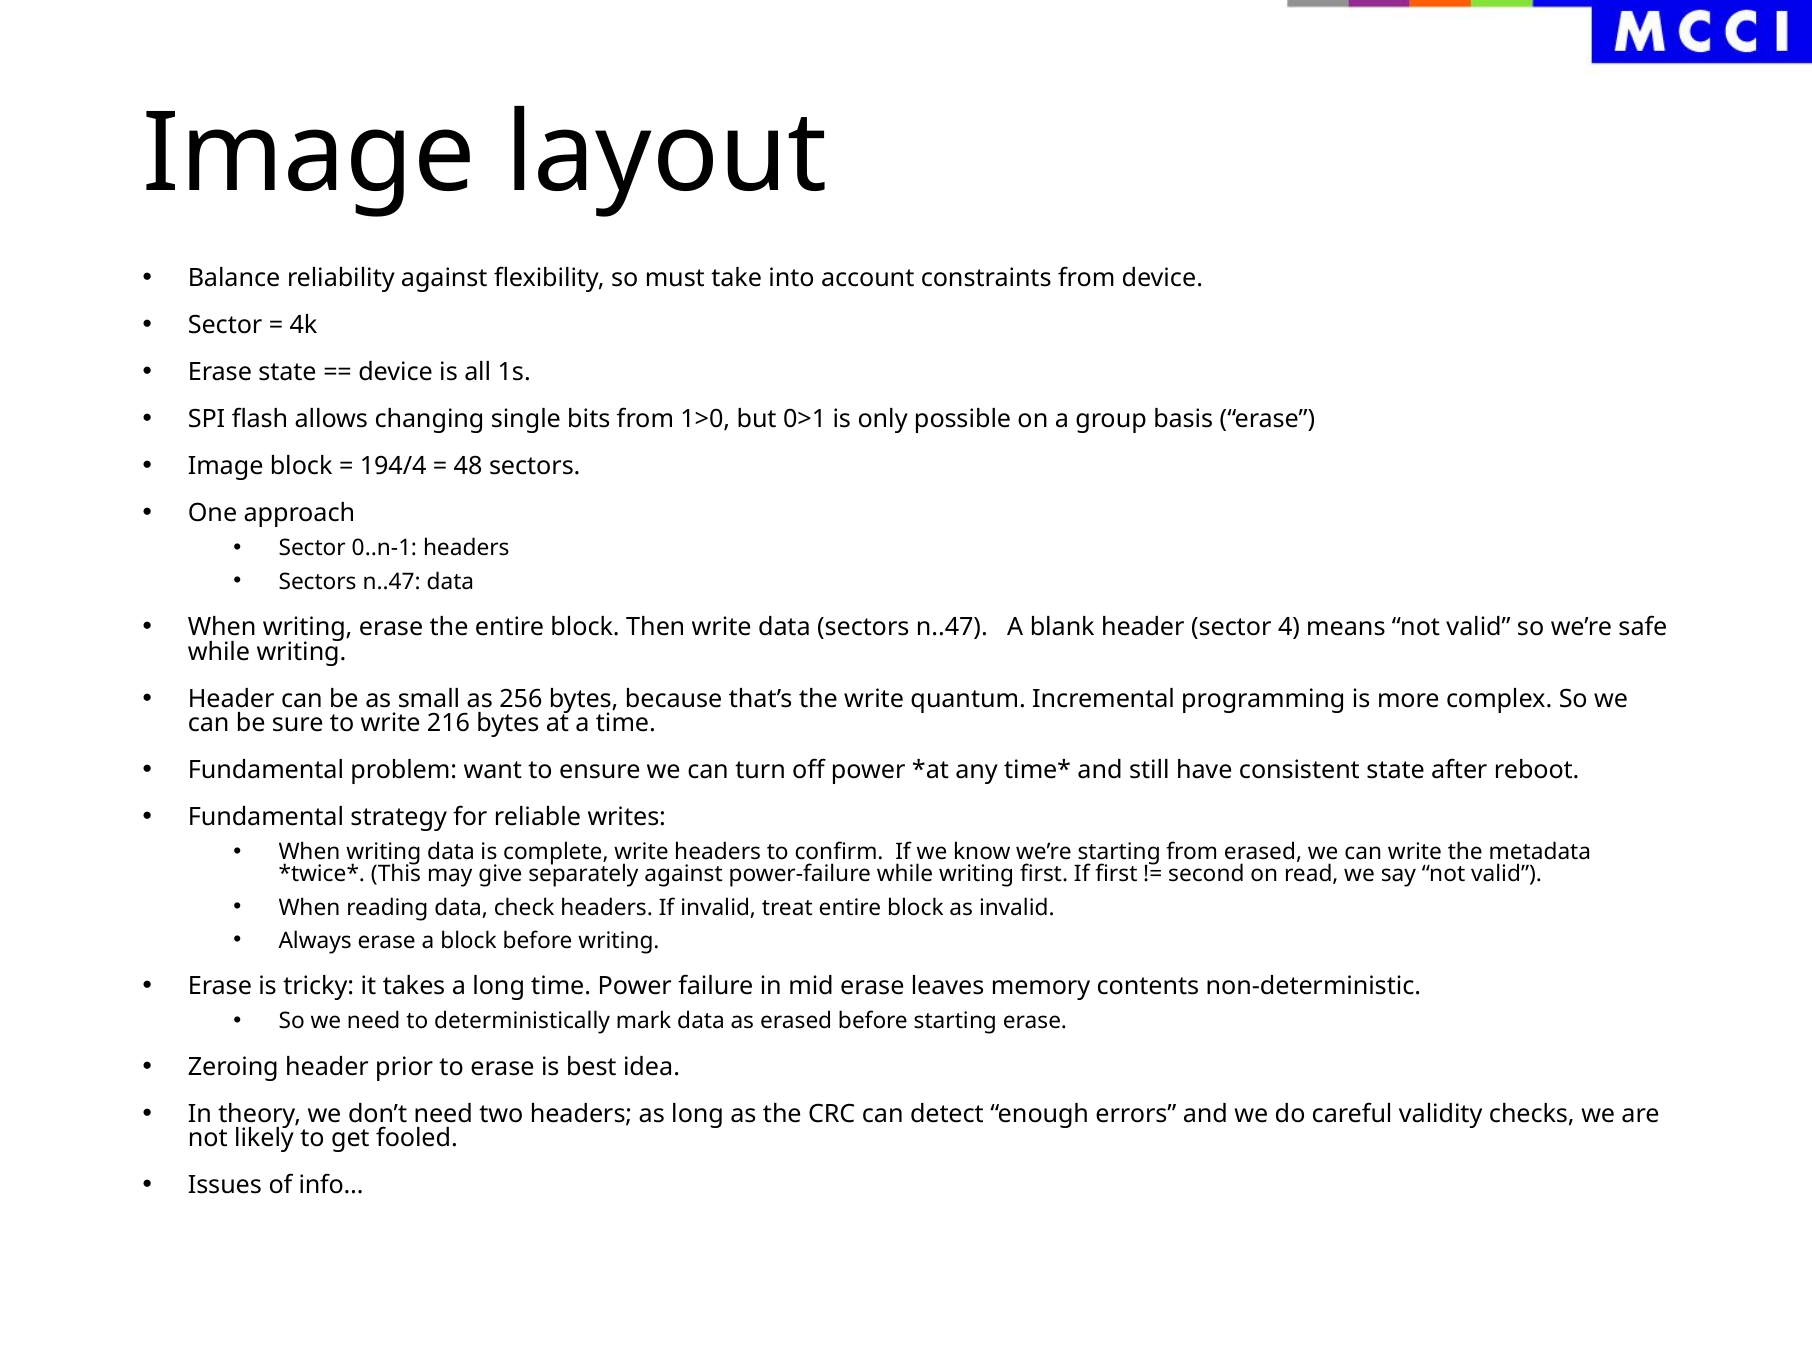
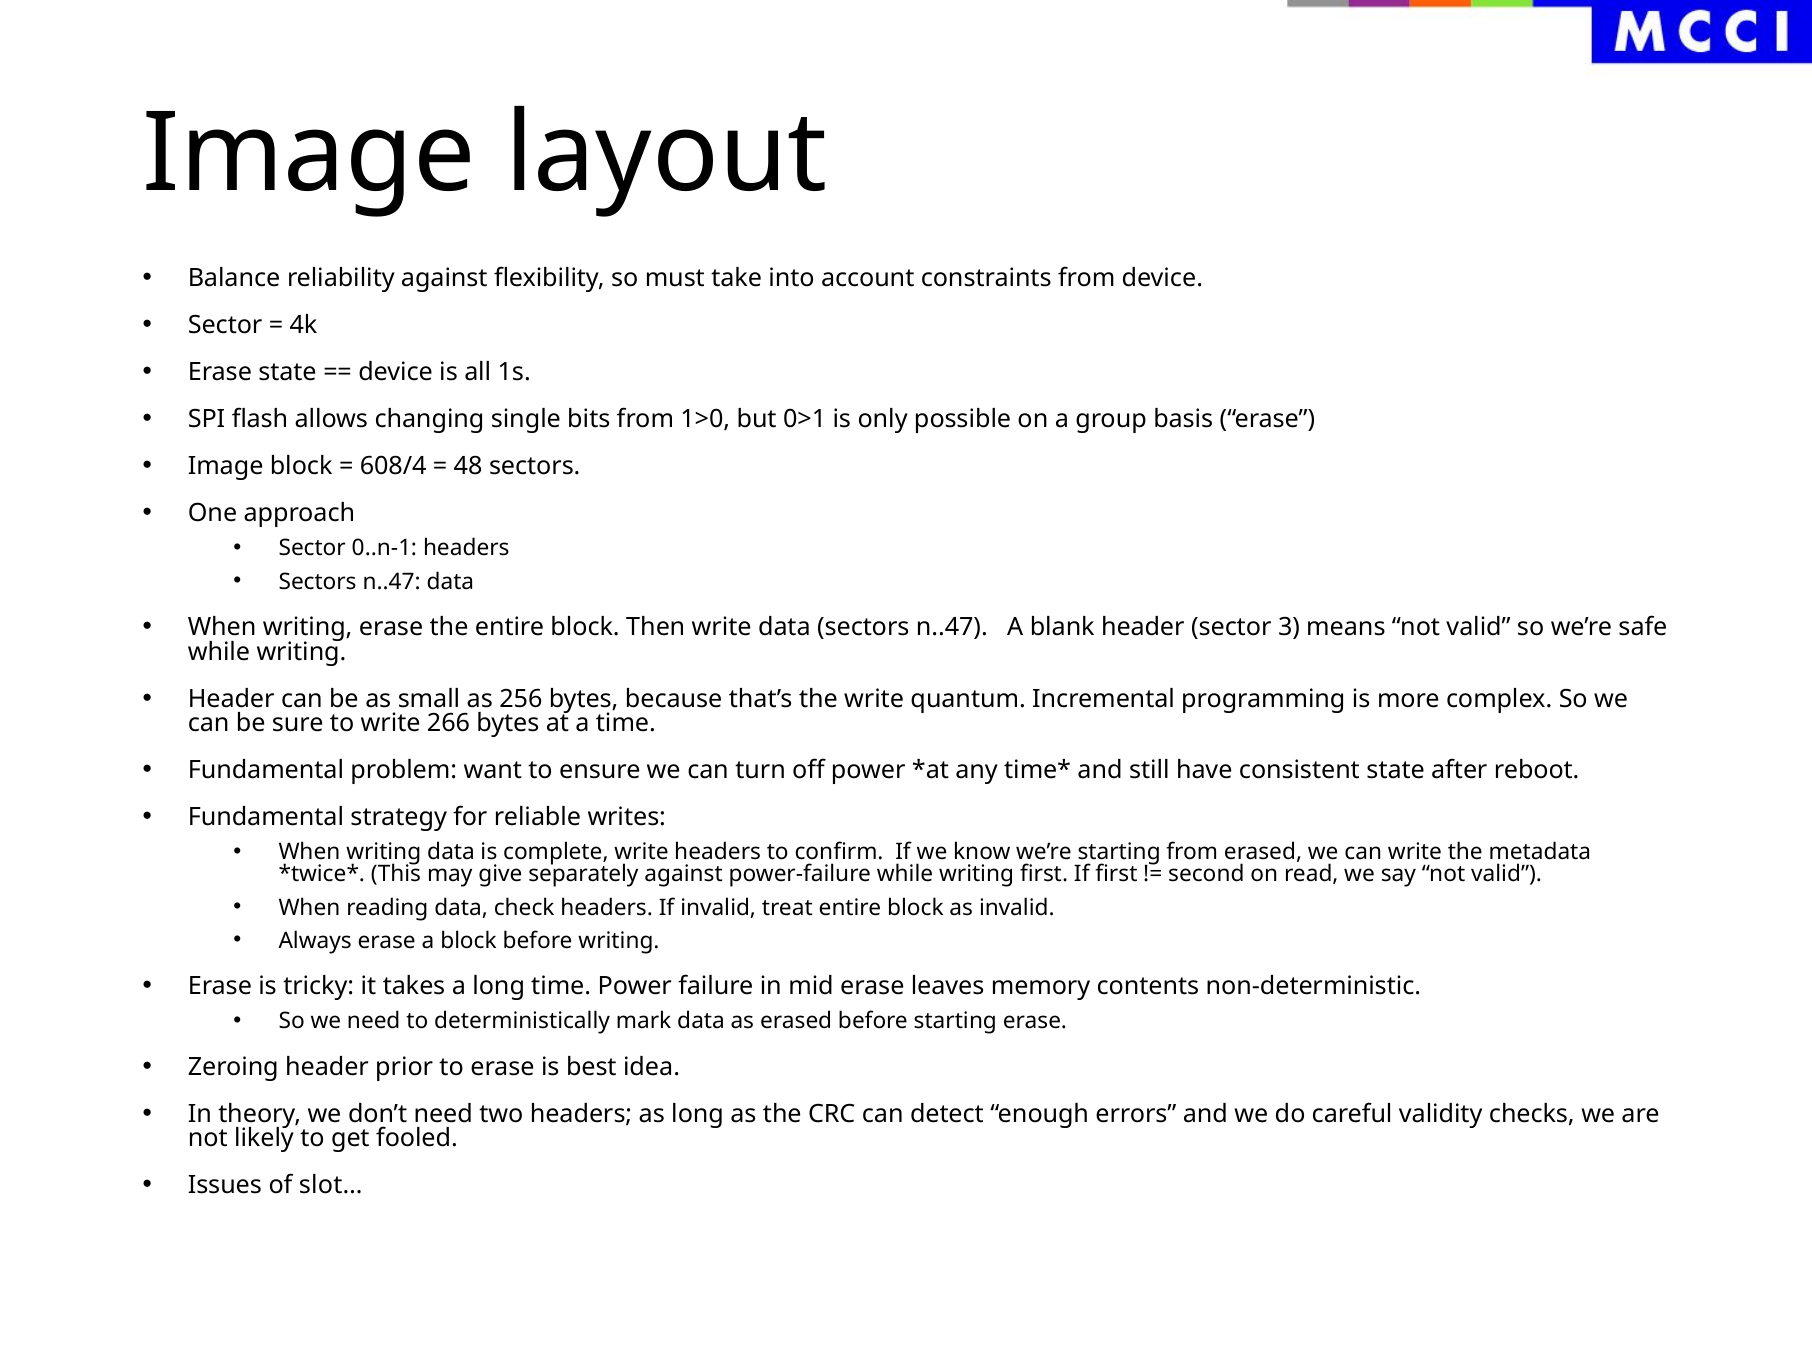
194/4: 194/4 -> 608/4 (393, 467)
4: 4 -> 3 (1289, 627)
216: 216 -> 266 (448, 723)
info…: info… -> slot… (331, 1186)
